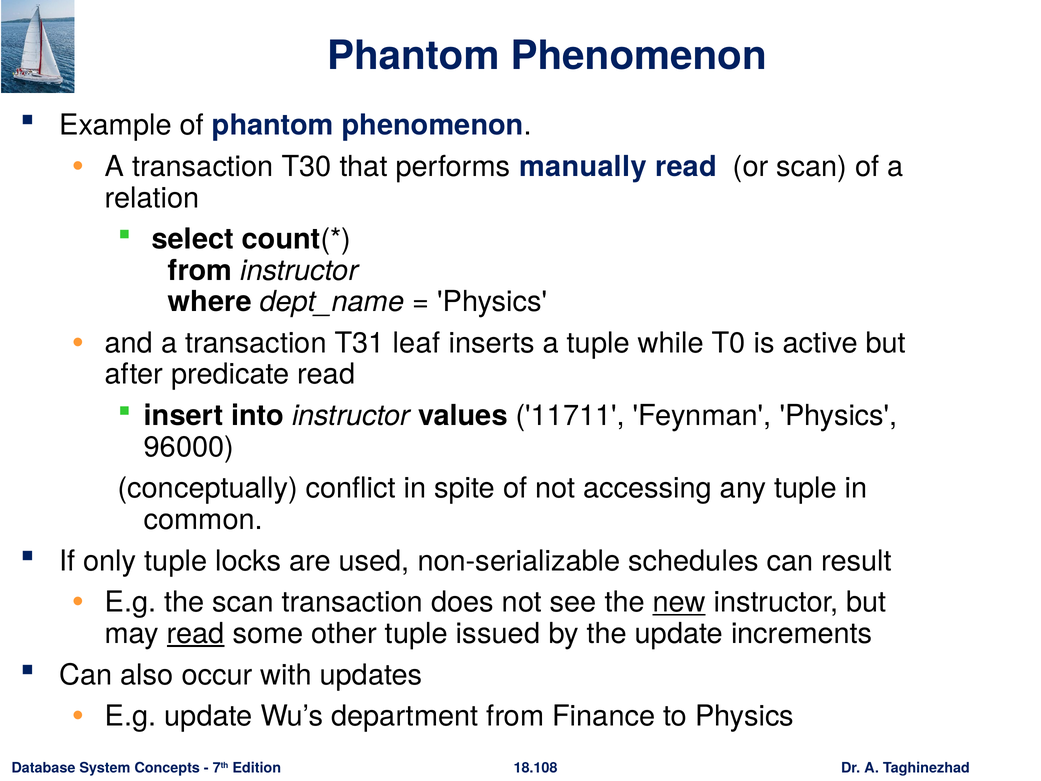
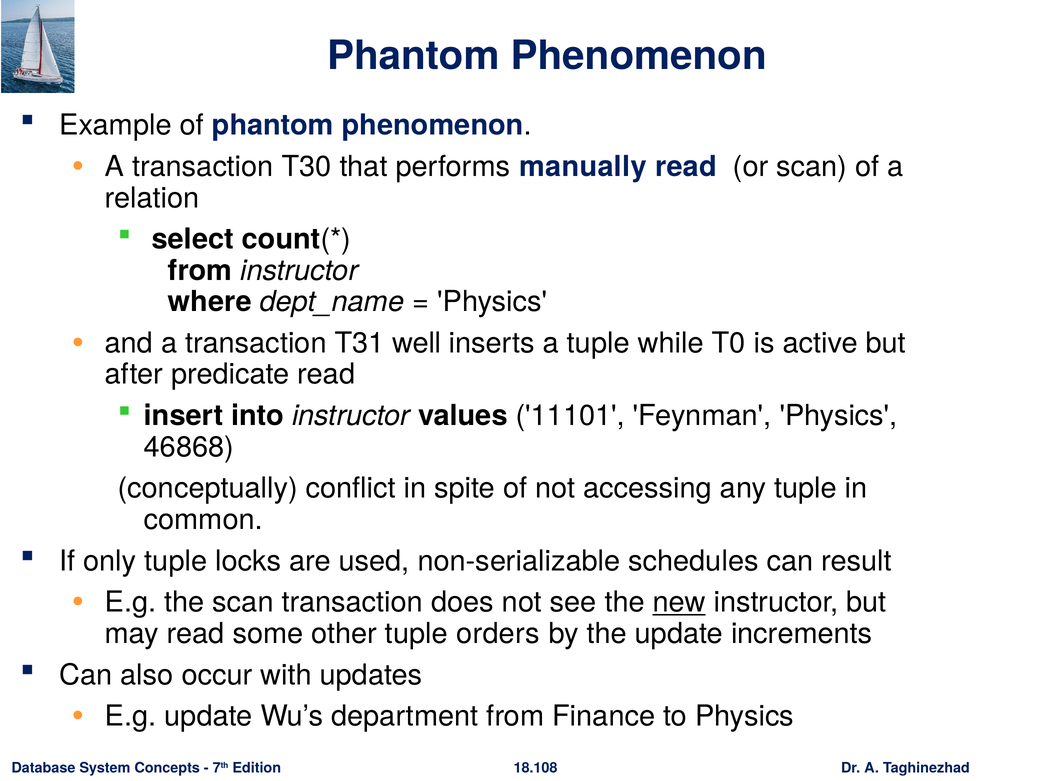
leaf: leaf -> well (417, 343)
11711: 11711 -> 11101 (570, 416)
96000: 96000 -> 46868 (189, 447)
read underline: present -> none (196, 633)
issued: issued -> orders (498, 633)
